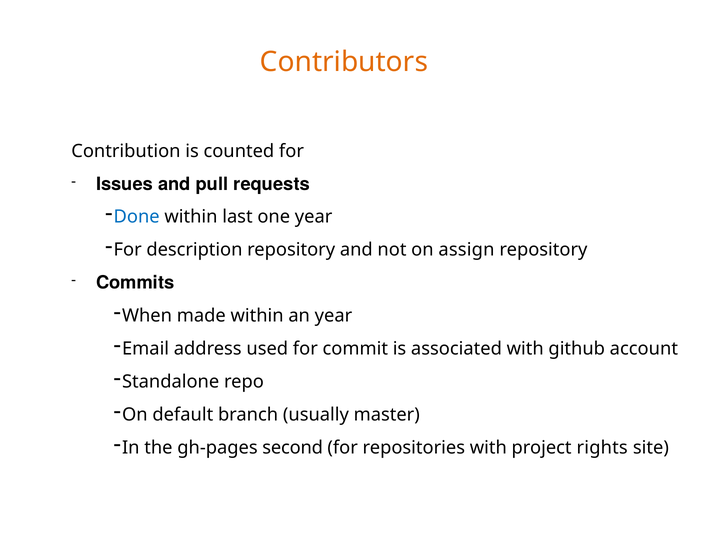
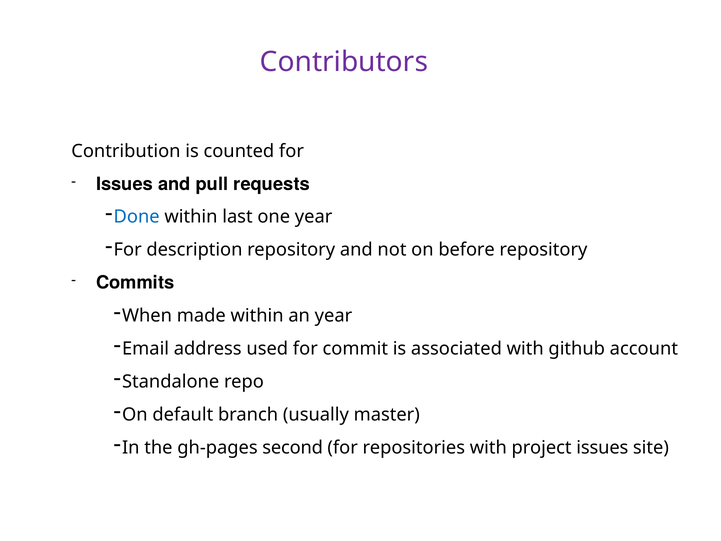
Contributors colour: orange -> purple (344, 62)
assign: assign -> before (467, 250)
project rights: rights -> issues (602, 447)
